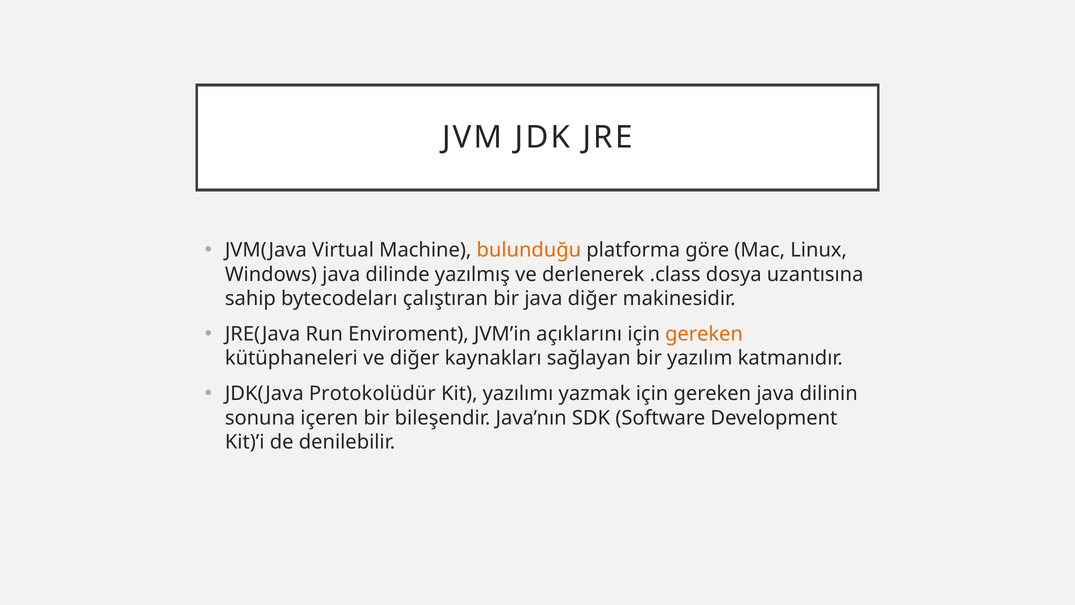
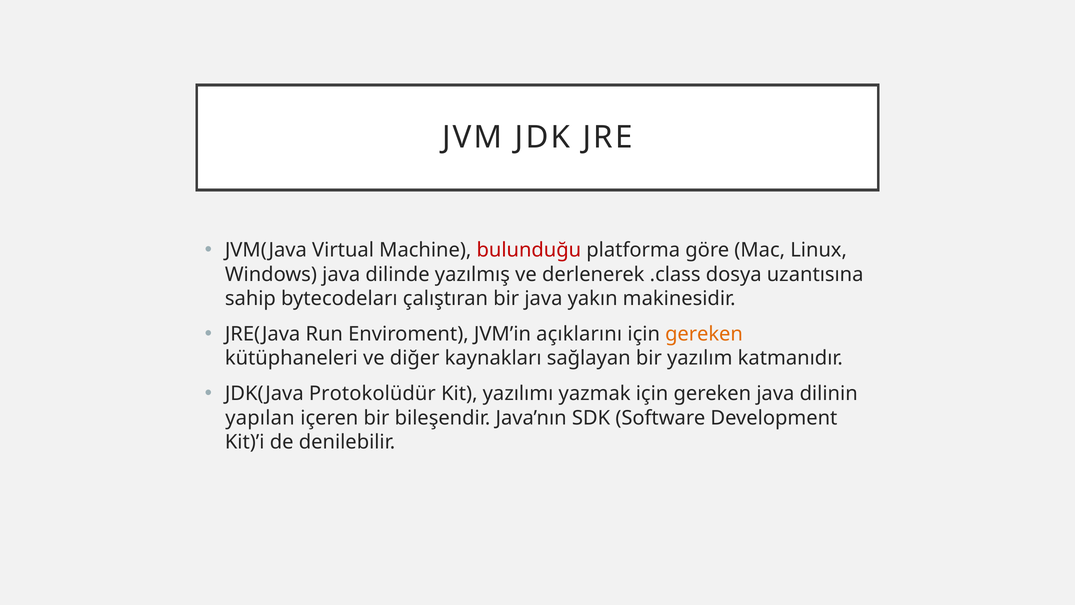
bulunduğu colour: orange -> red (529, 250)
java diğer: diğer -> yakın (593, 299)
sonuna: sonuna -> yapılan (260, 418)
